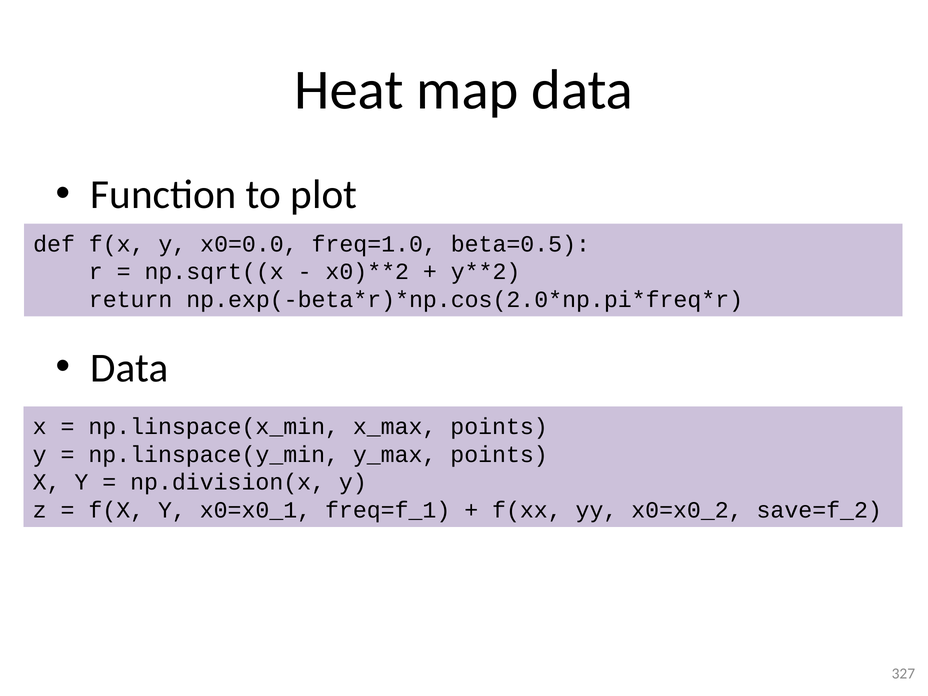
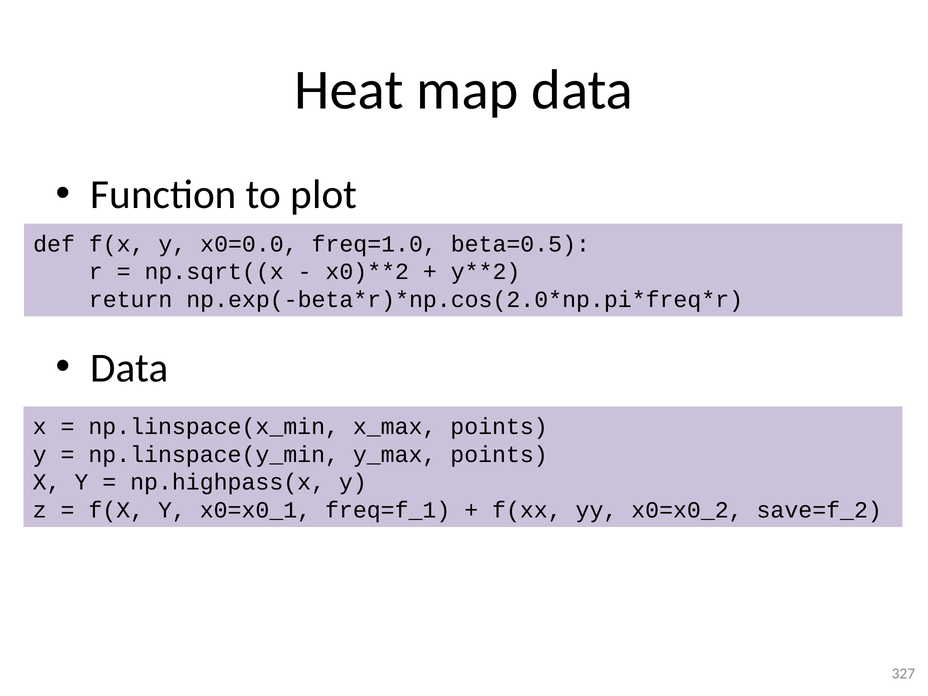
np.division(x: np.division(x -> np.highpass(x (228, 482)
